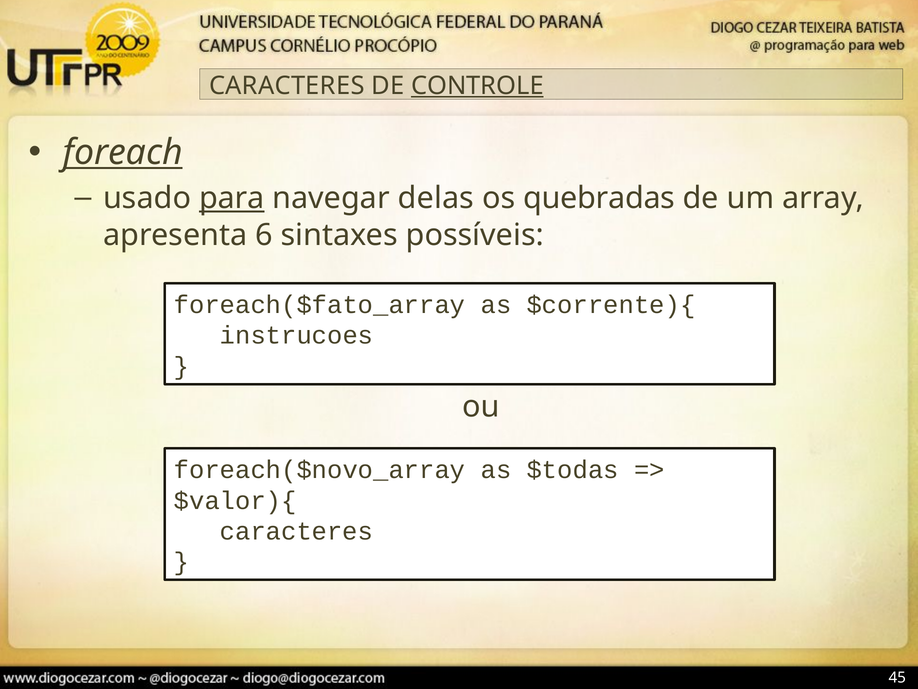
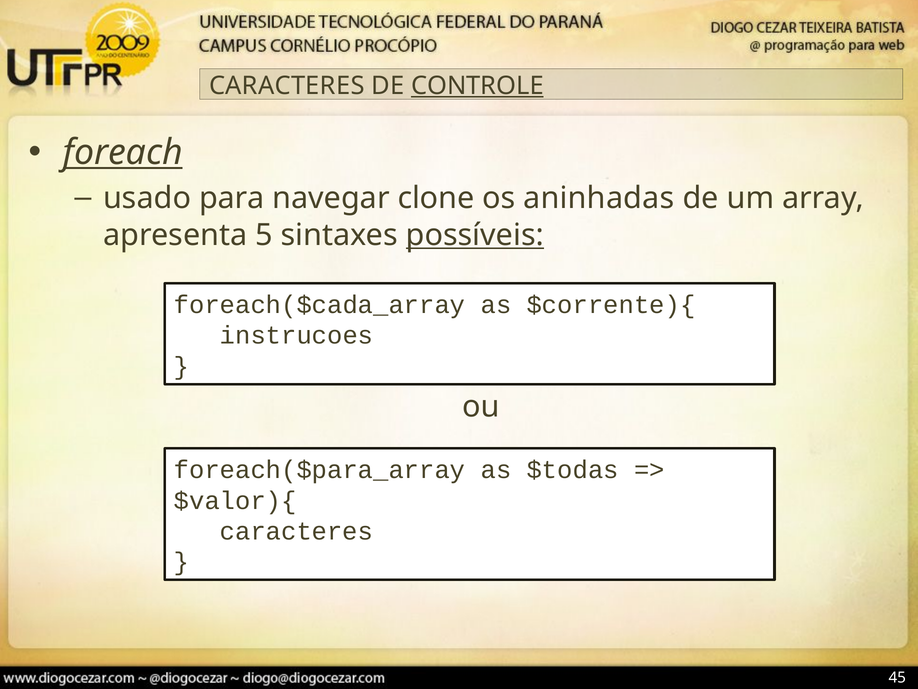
para underline: present -> none (232, 198)
delas: delas -> clone (436, 198)
quebradas: quebradas -> aninhadas (599, 198)
6: 6 -> 5 (264, 235)
possíveis underline: none -> present (475, 235)
foreach($fato_array: foreach($fato_array -> foreach($cada_array (320, 305)
foreach($novo_array: foreach($novo_array -> foreach($para_array (320, 470)
